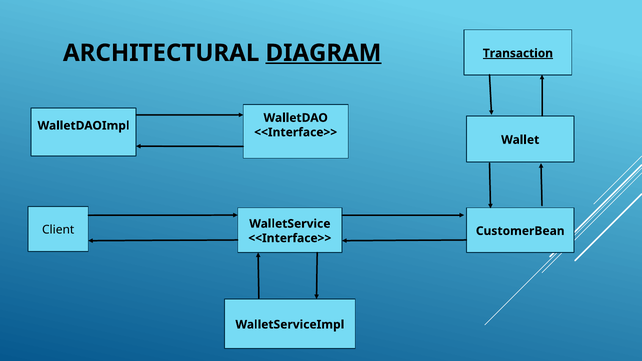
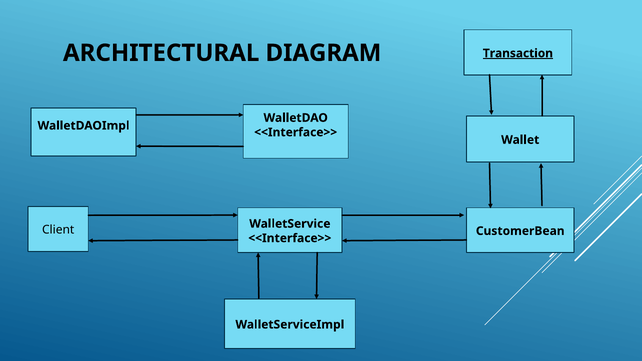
DIAGRAM underline: present -> none (323, 53)
